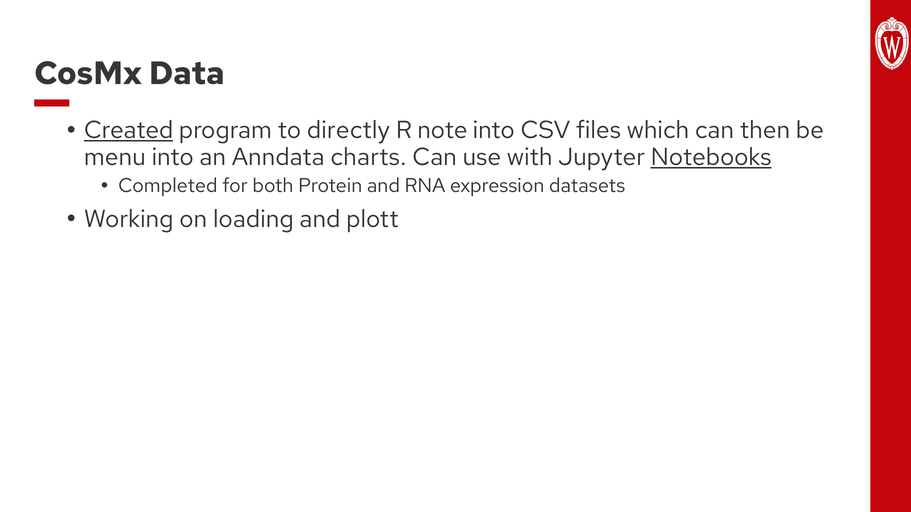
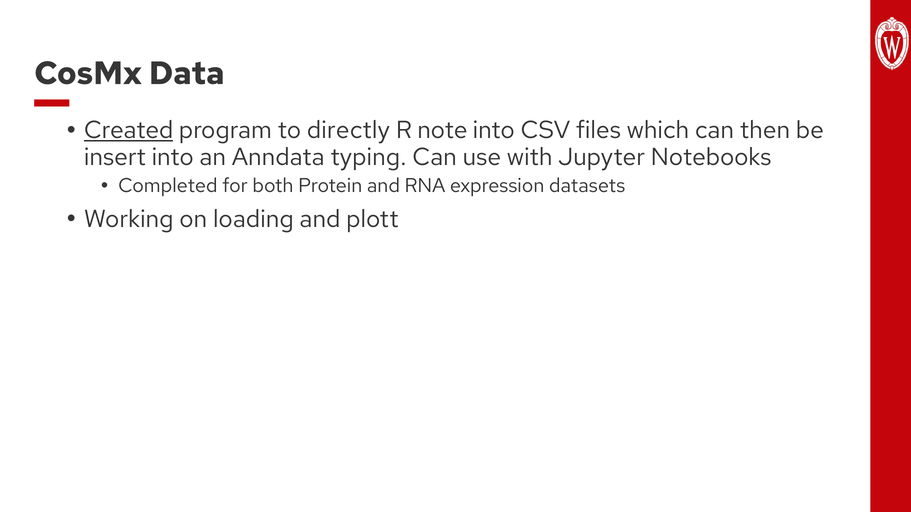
menu: menu -> insert (115, 157)
charts: charts -> typing (368, 157)
Notebooks underline: present -> none (711, 157)
